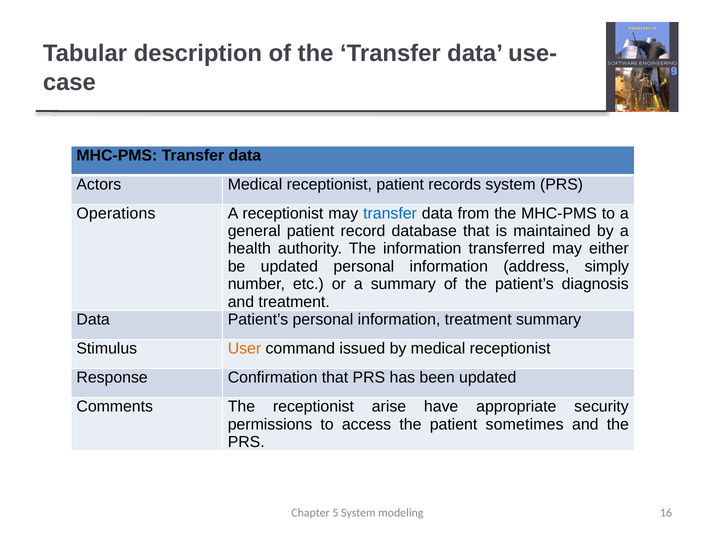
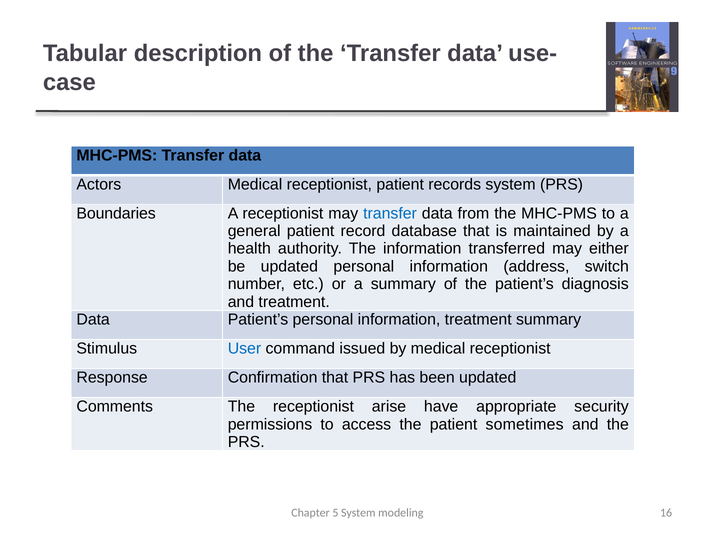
Operations: Operations -> Boundaries (116, 213)
simply: simply -> switch (607, 266)
User colour: orange -> blue (244, 348)
